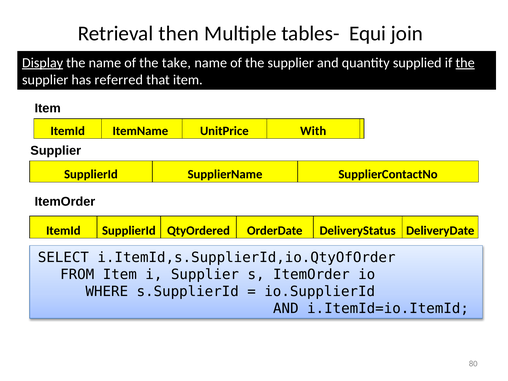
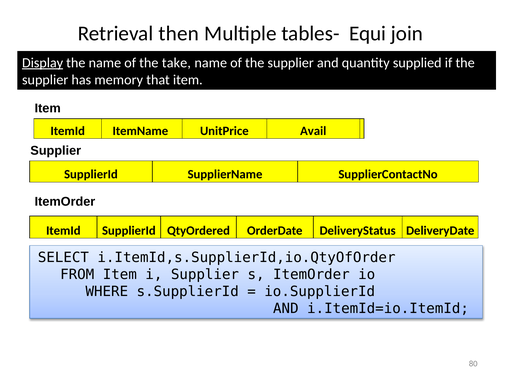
the underline: present -> none (465, 63)
referred: referred -> memory (119, 80)
With: With -> Avail (313, 131)
